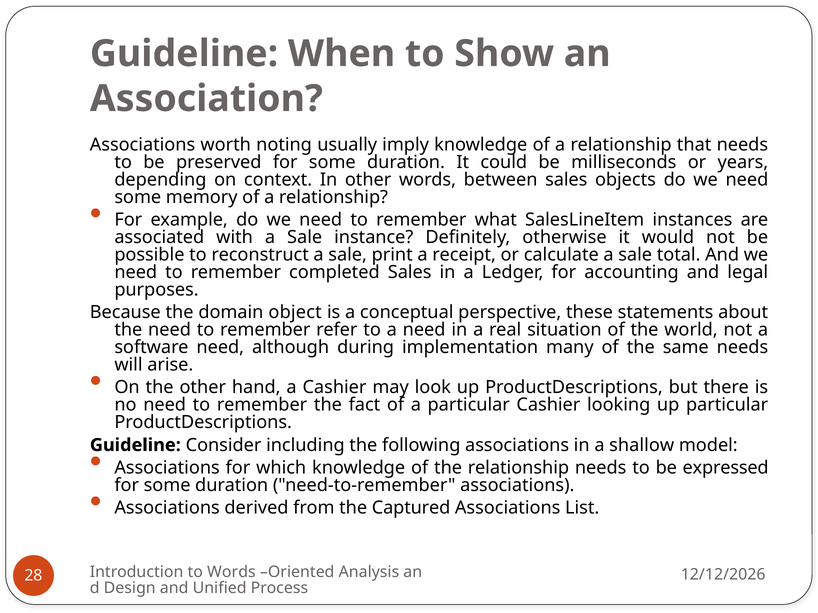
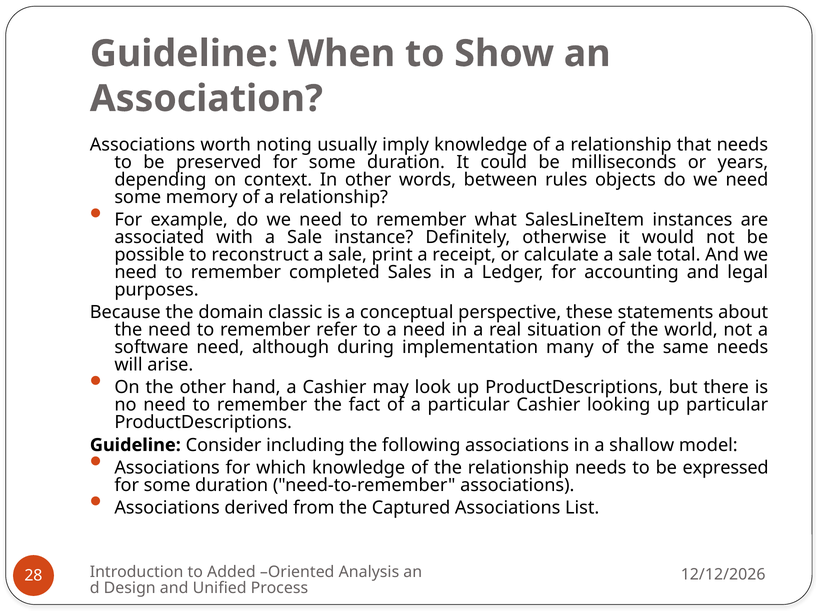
between sales: sales -> rules (566, 180)
object: object -> classic (295, 313)
to Words: Words -> Added (231, 572)
